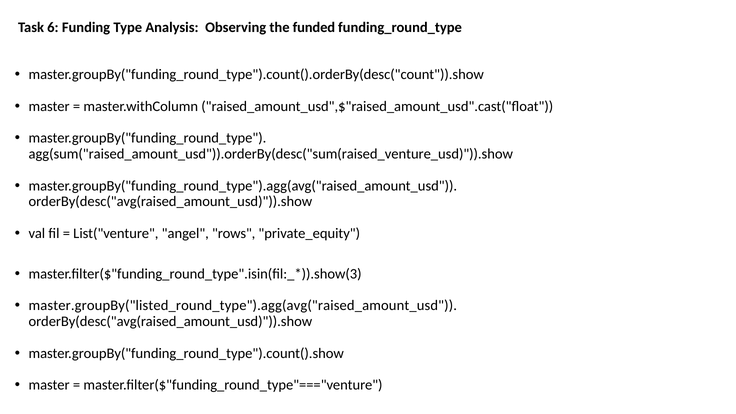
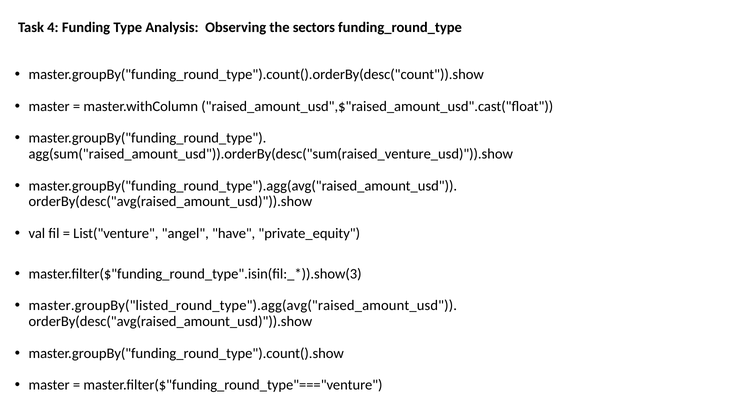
6: 6 -> 4 (53, 28)
funded: funded -> sectors (314, 28)
rows: rows -> have (234, 233)
